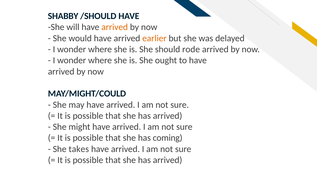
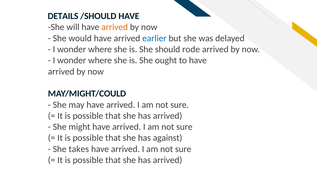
SHABBY: SHABBY -> DETAILS (63, 16)
earlier colour: orange -> blue (154, 38)
coming: coming -> against (168, 138)
